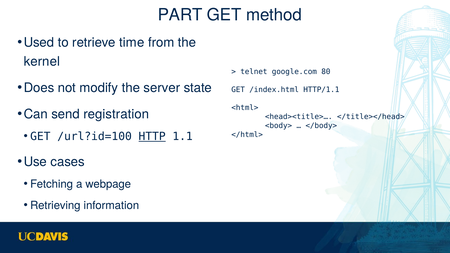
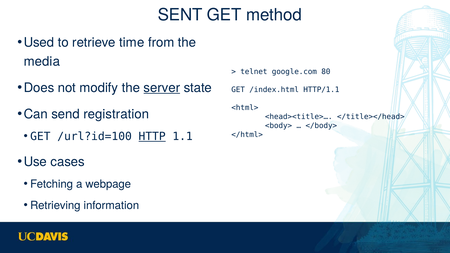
PART: PART -> SENT (180, 15)
kernel: kernel -> media (42, 61)
server underline: none -> present (162, 88)
